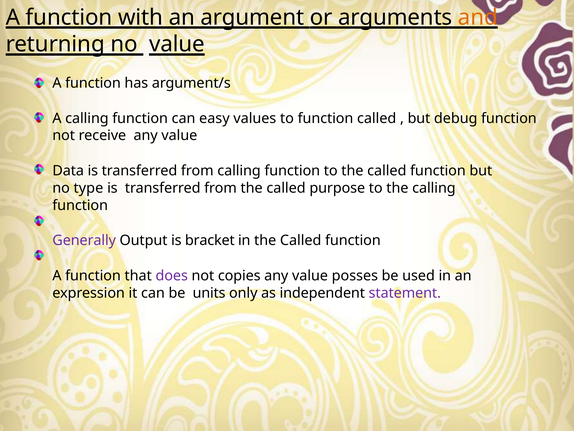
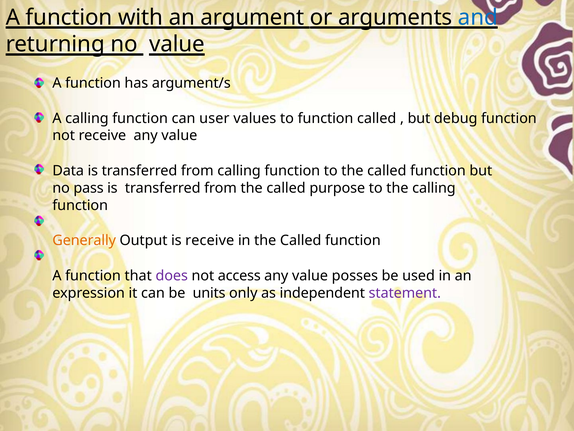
and colour: orange -> blue (478, 17)
easy: easy -> user (214, 118)
type: type -> pass (89, 188)
Generally colour: purple -> orange (84, 240)
is bracket: bracket -> receive (210, 240)
copies: copies -> access (239, 275)
